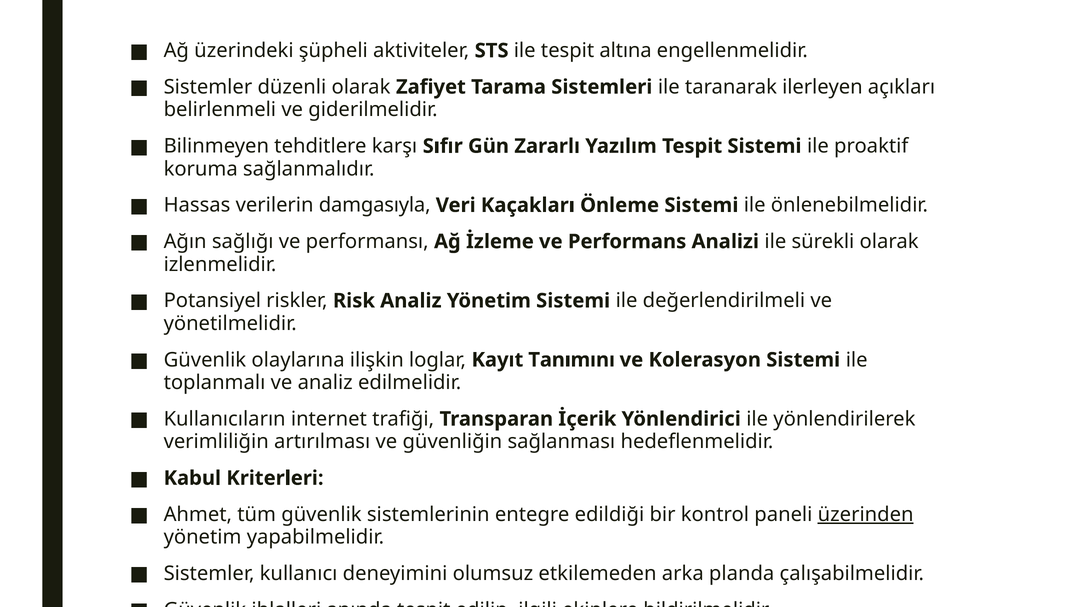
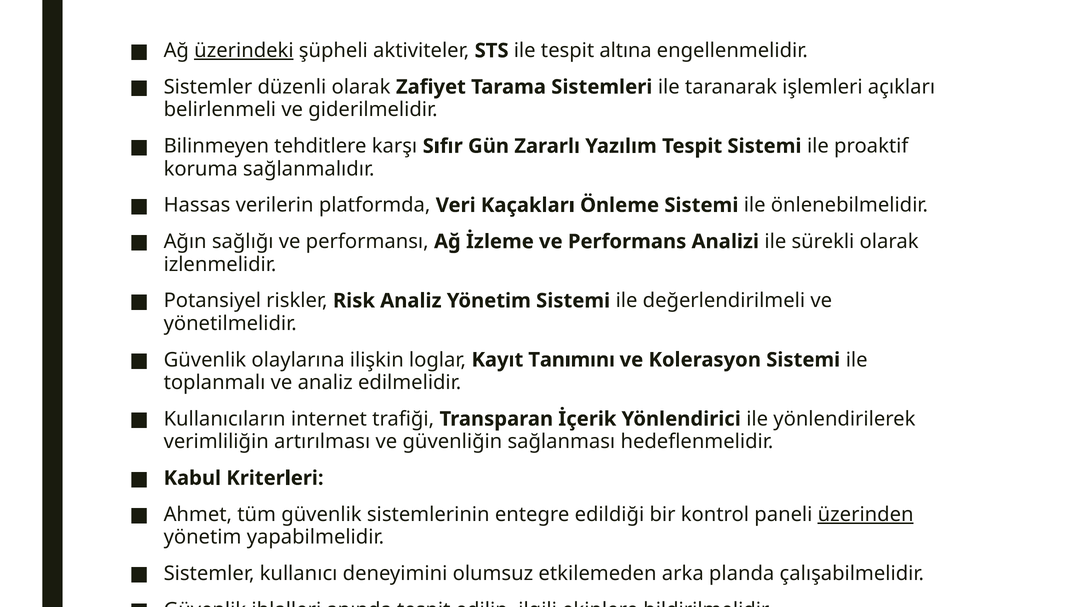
üzerindeki underline: none -> present (244, 51)
ilerleyen: ilerleyen -> işlemleri (822, 87)
damgasıyla: damgasıyla -> platformda (375, 205)
